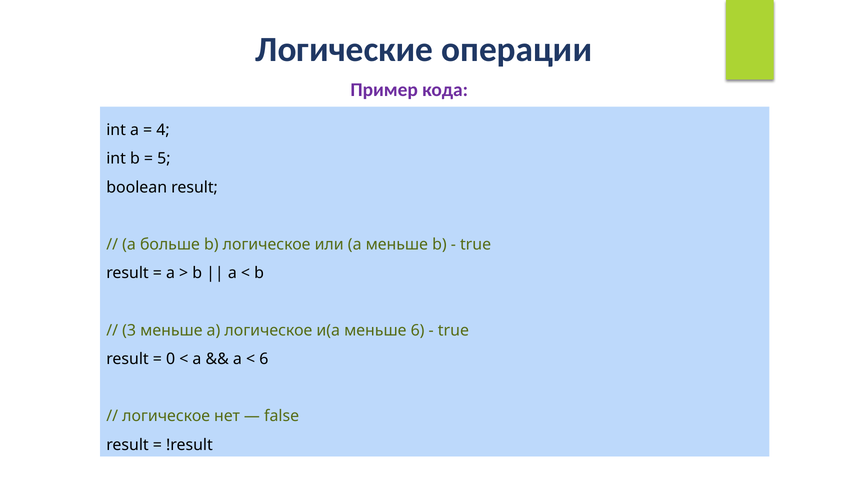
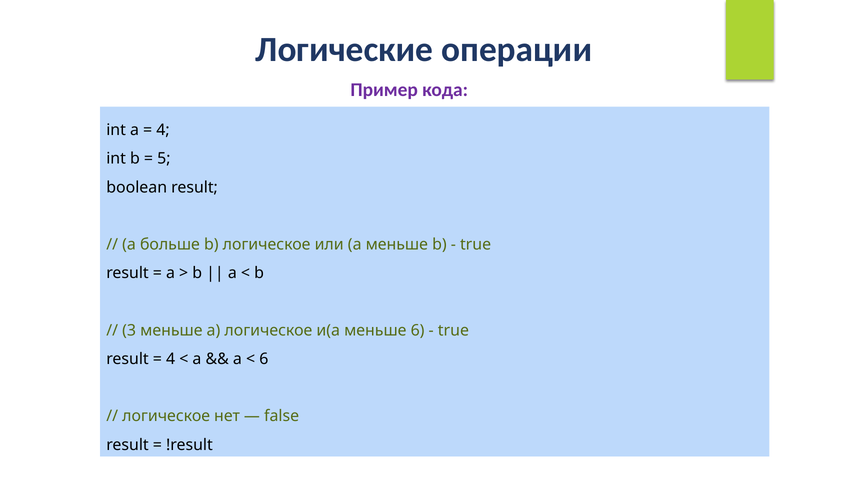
0: 0 -> 4 (171, 359)
